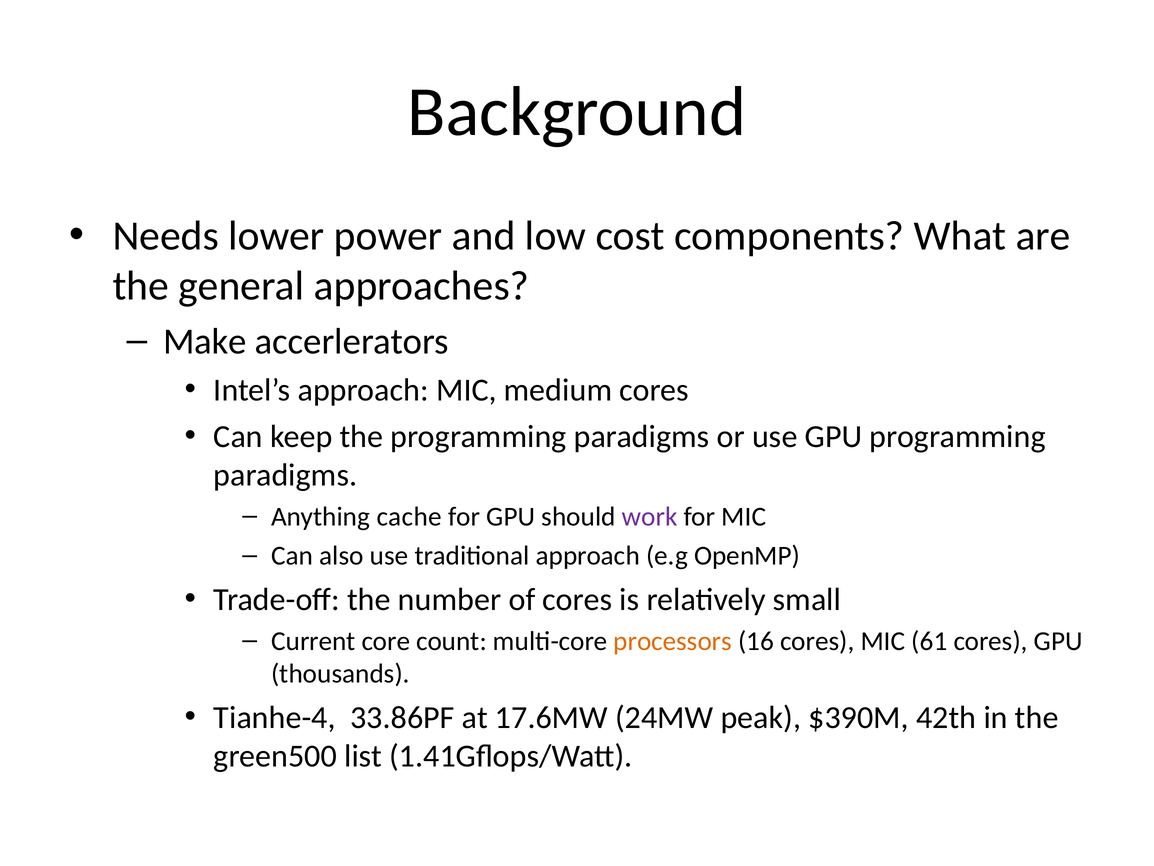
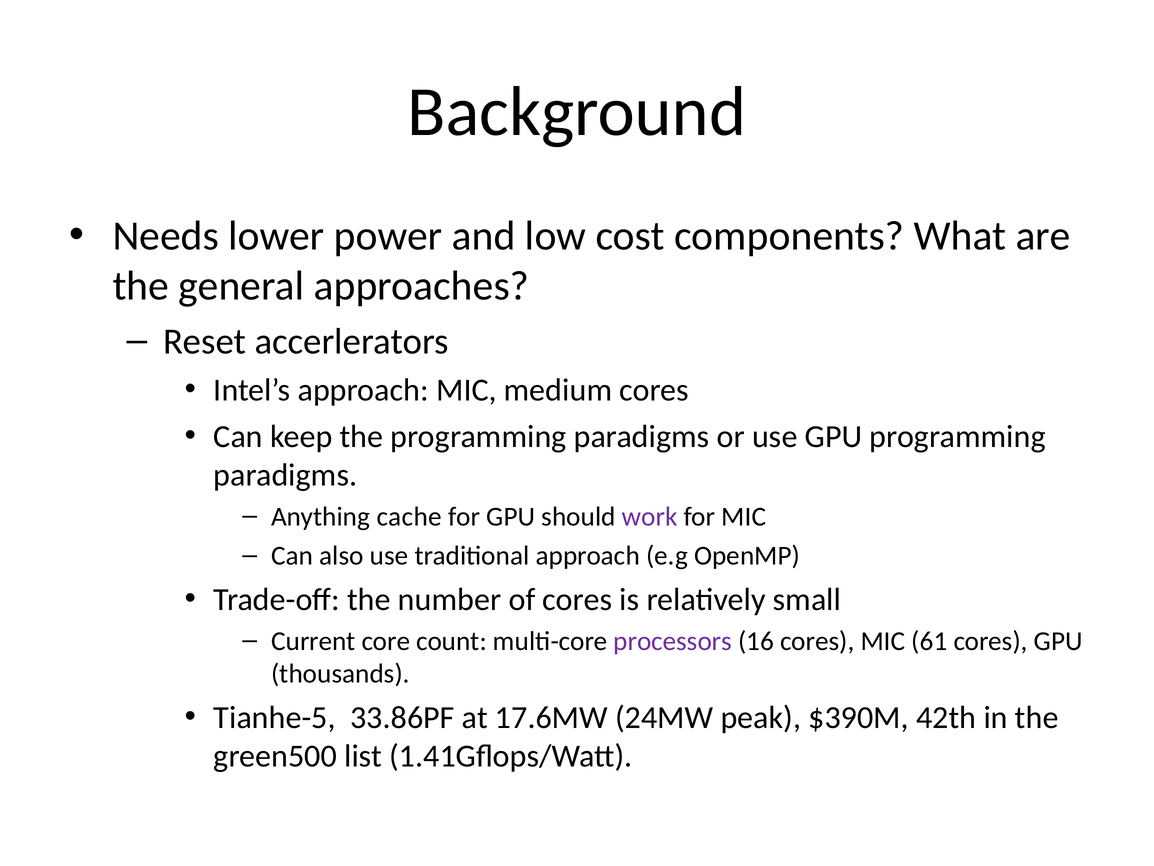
Make: Make -> Reset (205, 341)
processors colour: orange -> purple (673, 641)
Tianhe-4: Tianhe-4 -> Tianhe-5 (275, 717)
